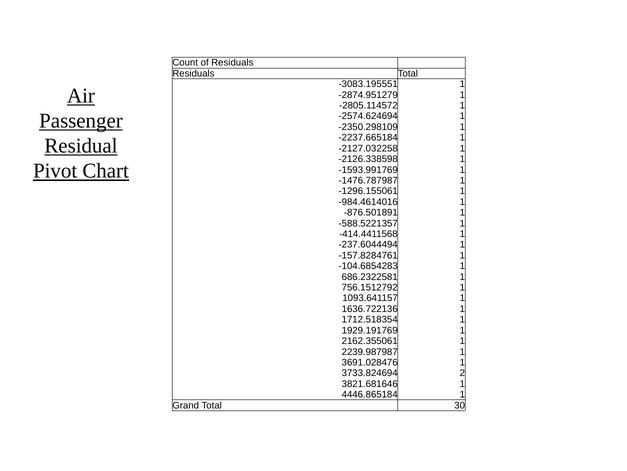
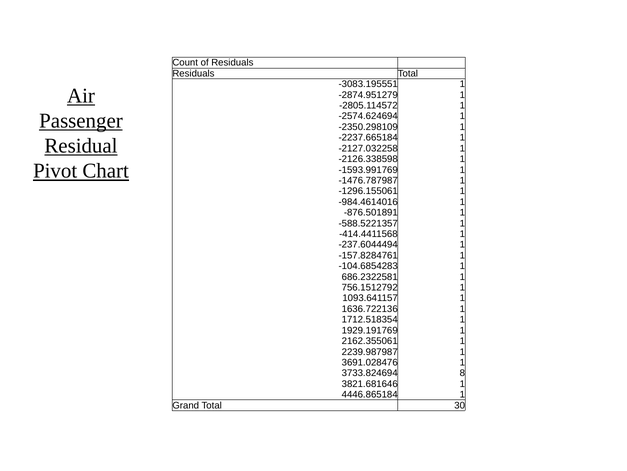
2: 2 -> 8 (462, 373)
